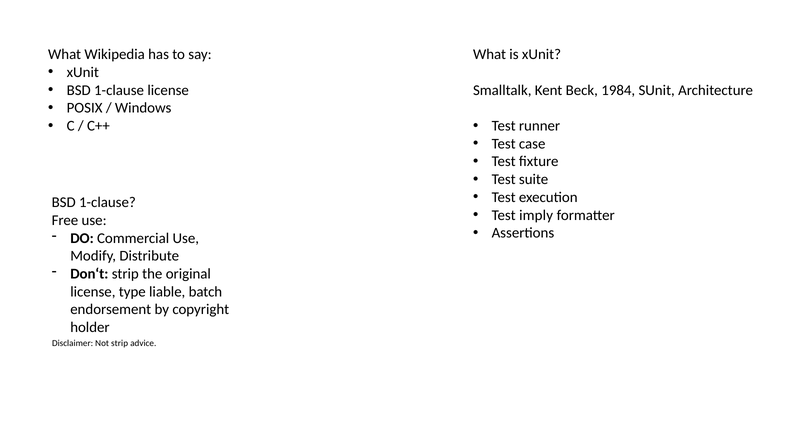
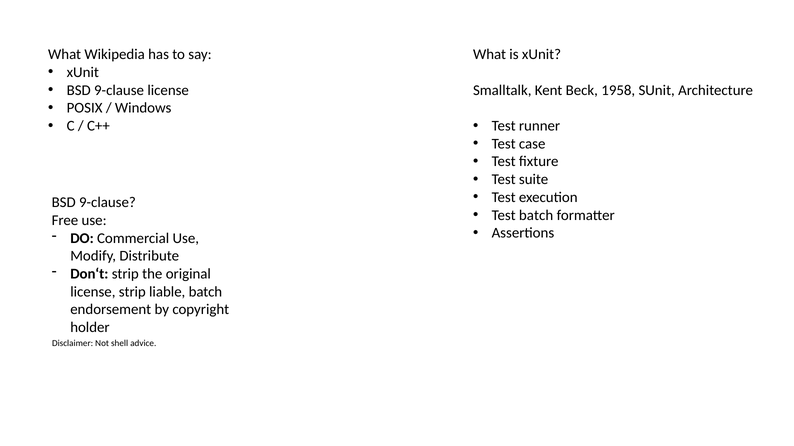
1-clause: 1-clause -> 9-clause (119, 90)
1984: 1984 -> 1958 (618, 90)
1-clause: 1-clause -> 9-clause (107, 203)
Test imply: imply -> batch (536, 215)
license type: type -> strip (132, 292)
Not strip: strip -> shell (120, 344)
